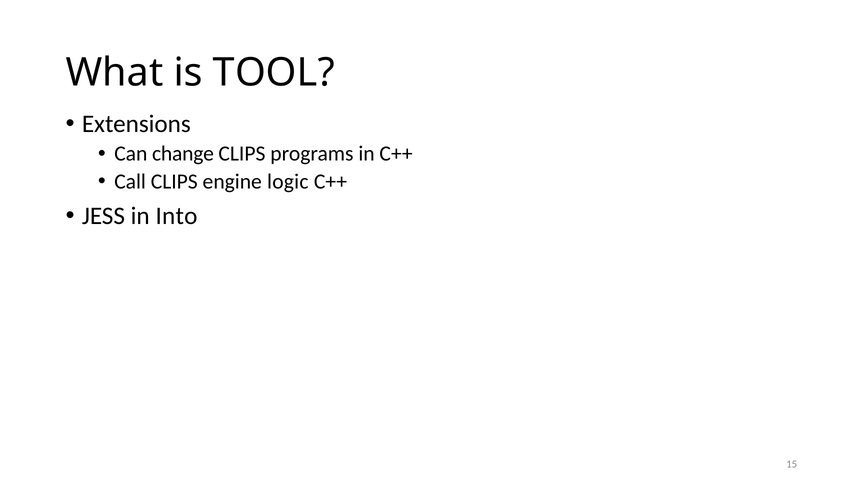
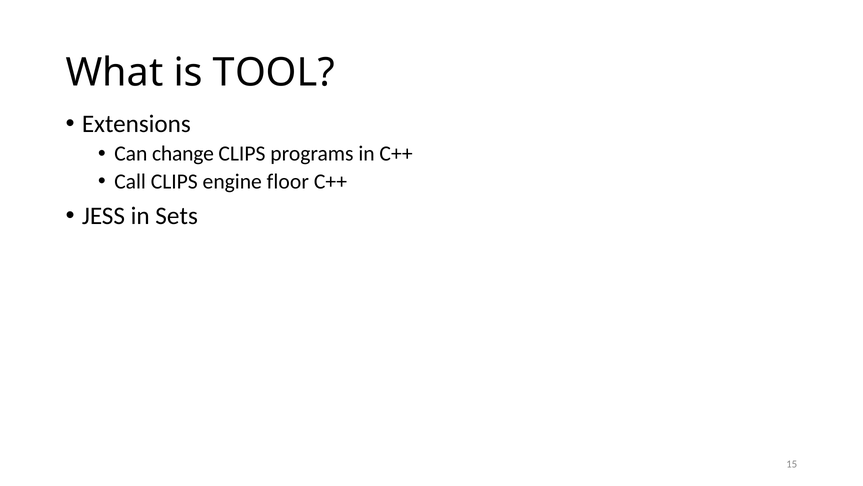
logic: logic -> floor (288, 181)
Into: Into -> Sets (177, 216)
